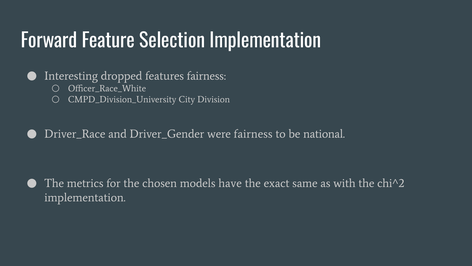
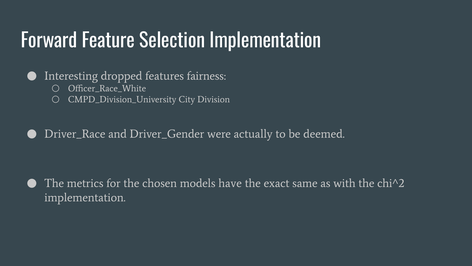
were fairness: fairness -> actually (253, 134)
national: national -> deemed (324, 134)
